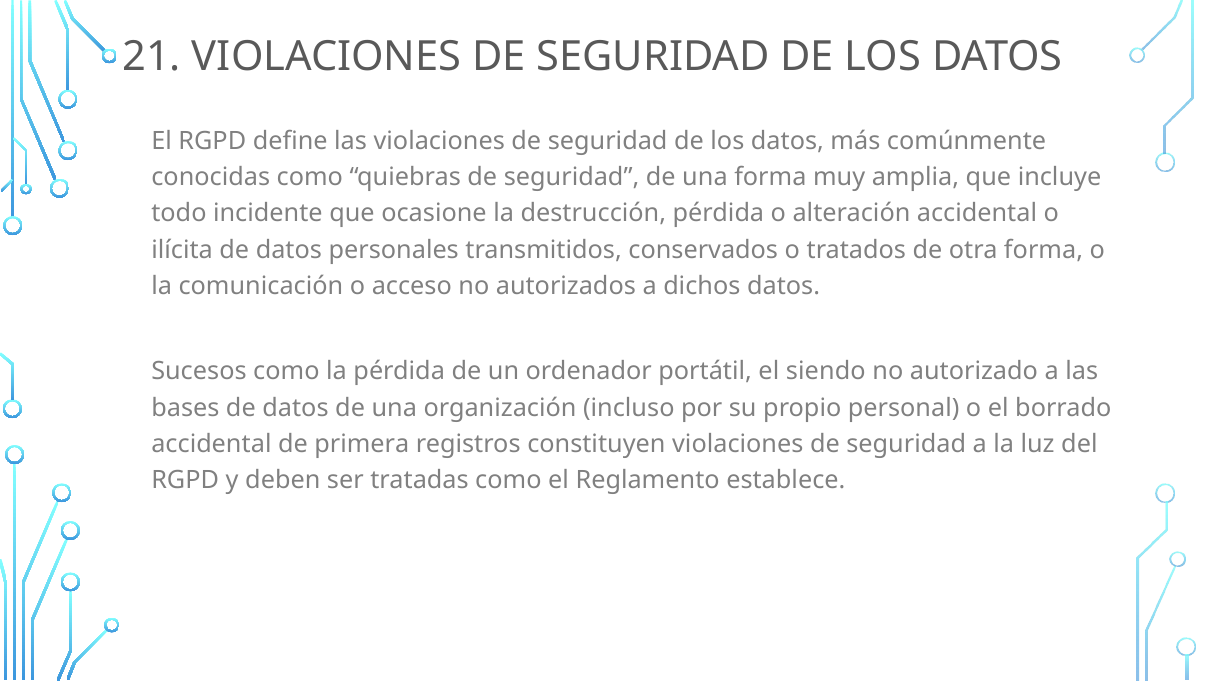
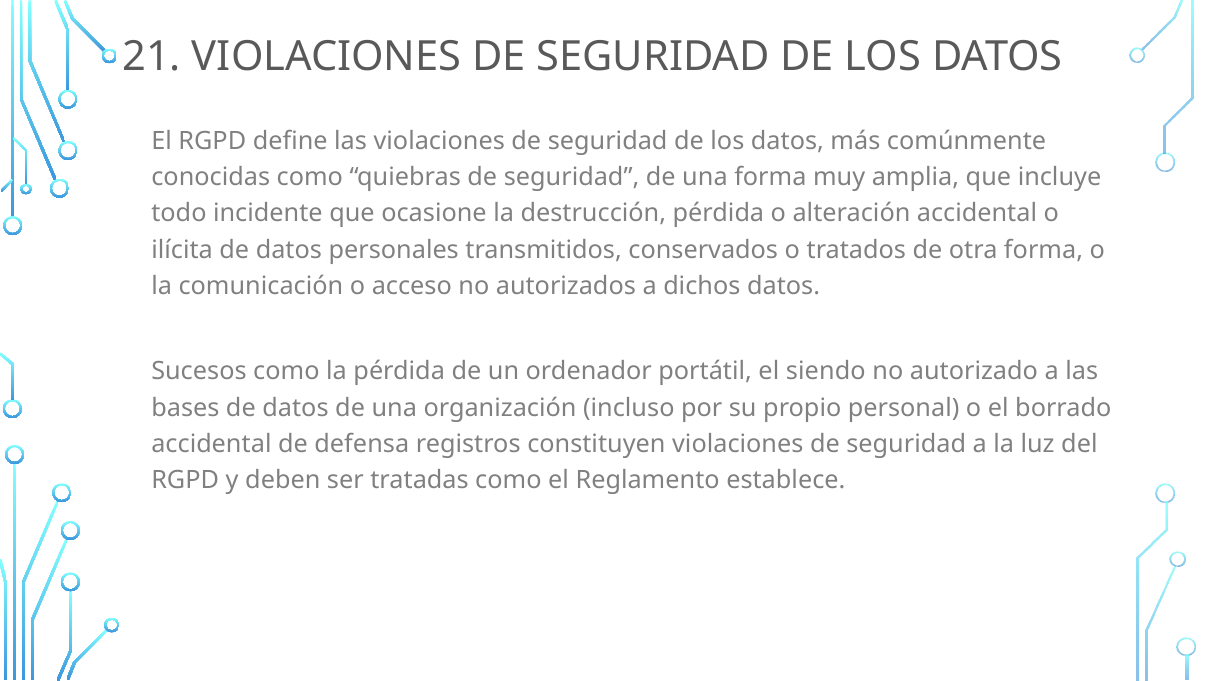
primera: primera -> defensa (362, 444)
